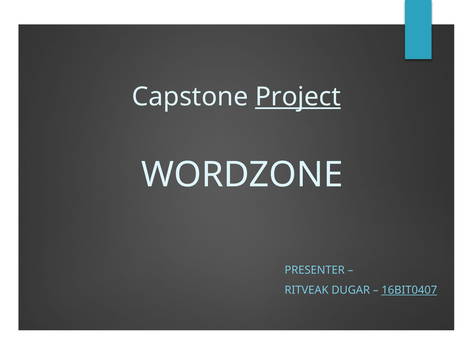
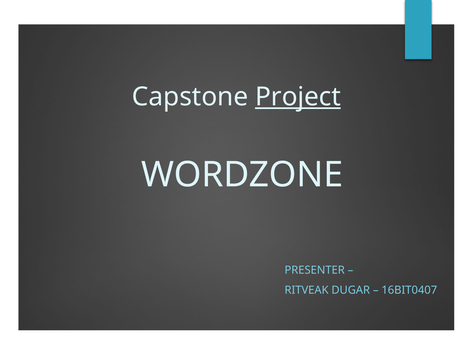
16BIT0407 underline: present -> none (409, 290)
